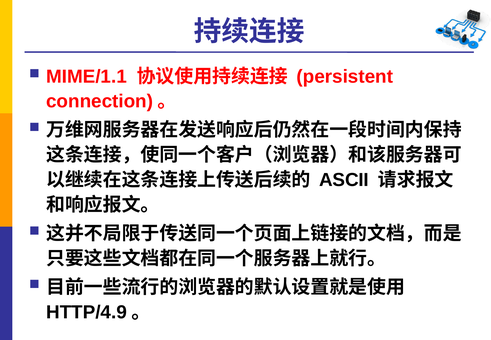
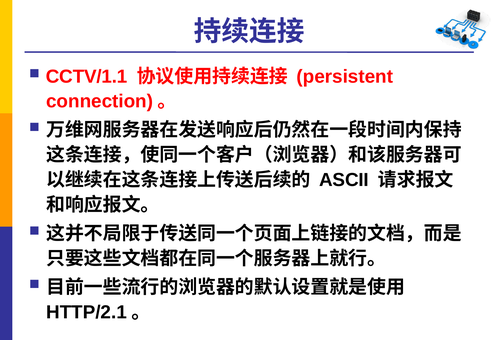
MIME/1.1: MIME/1.1 -> CCTV/1.1 (87, 76)
HTTP/4.9: HTTP/4.9 -> HTTP/2.1 (86, 312)
